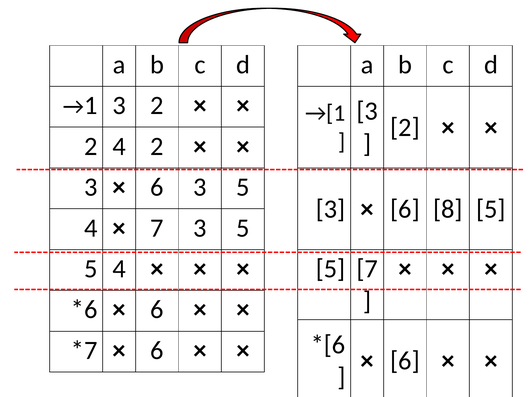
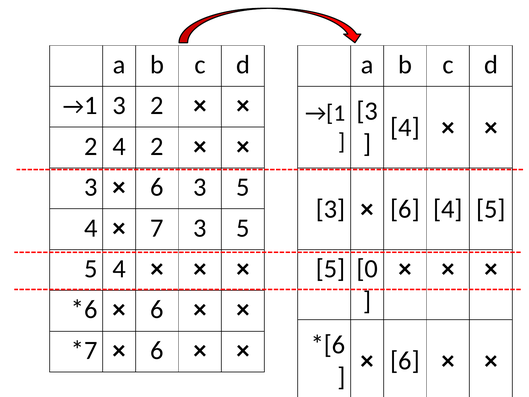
2: 2 -> 4 (405, 127)
6 8: 8 -> 4 (448, 209)
5 7: 7 -> 0 (367, 269)
